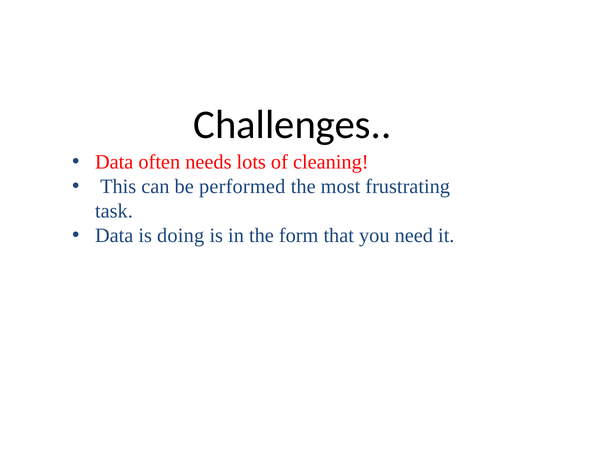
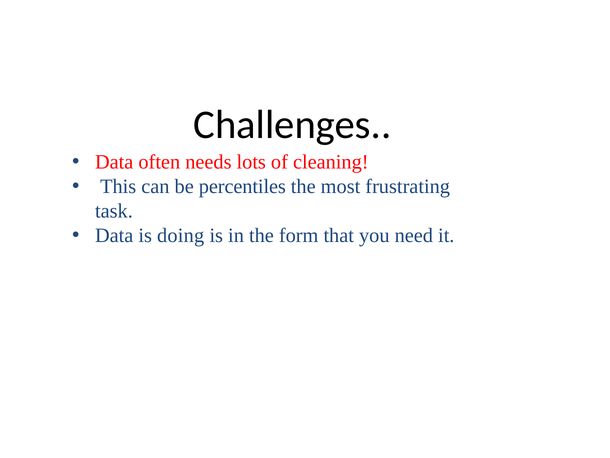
performed: performed -> percentiles (242, 186)
